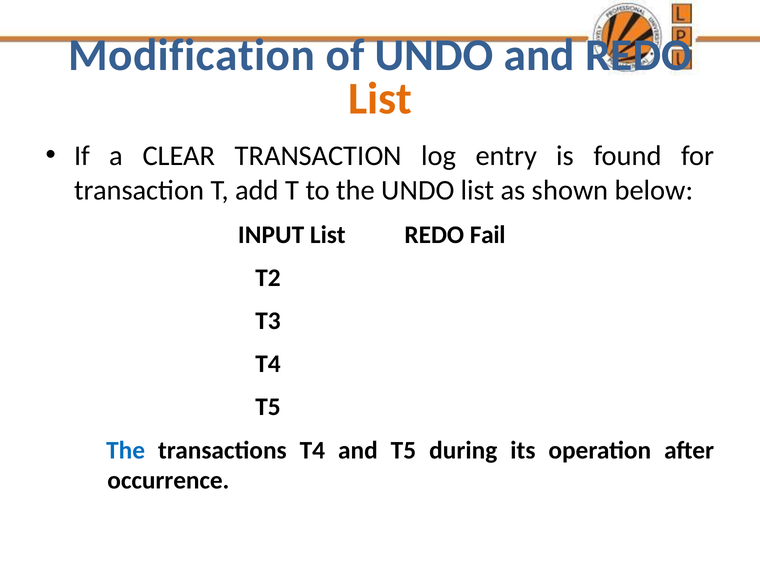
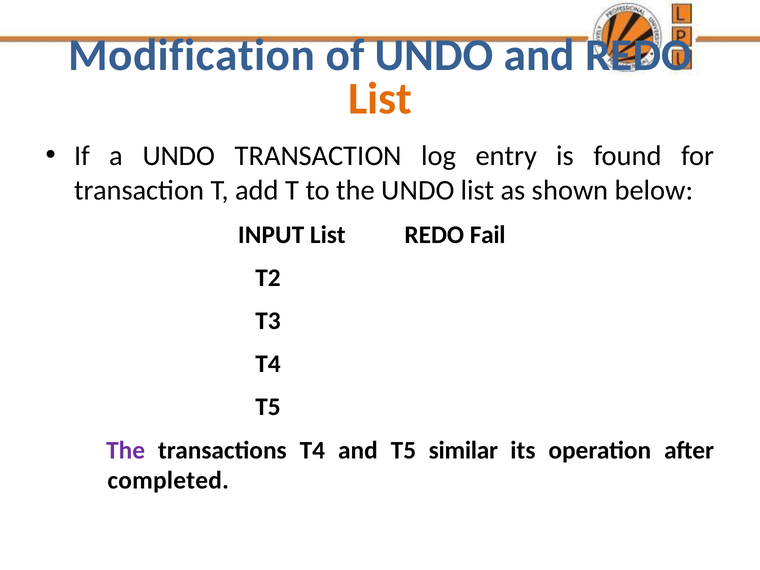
a CLEAR: CLEAR -> UNDO (179, 156)
The colour: blue -> purple (126, 450)
during: during -> similar (463, 450)
occurrence: occurrence -> completed (168, 481)
